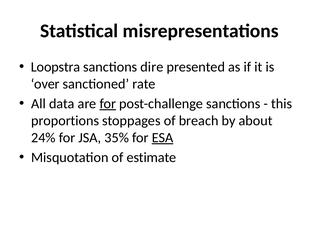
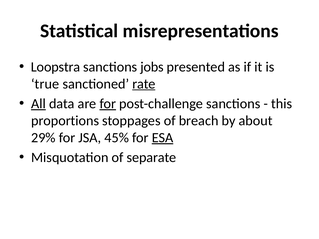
dire: dire -> jobs (152, 67)
over: over -> true (45, 84)
rate underline: none -> present (144, 84)
All underline: none -> present (38, 104)
24%: 24% -> 29% (43, 138)
35%: 35% -> 45% (117, 138)
estimate: estimate -> separate (151, 158)
